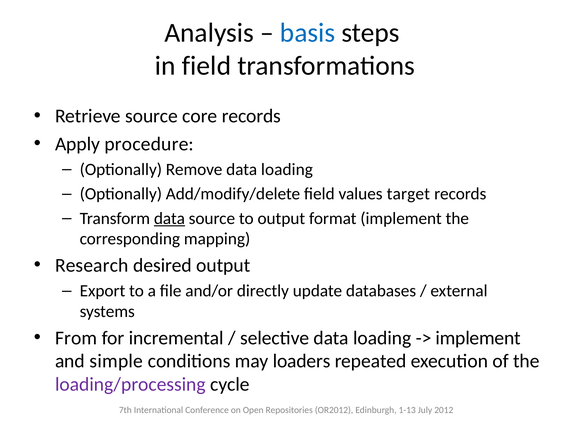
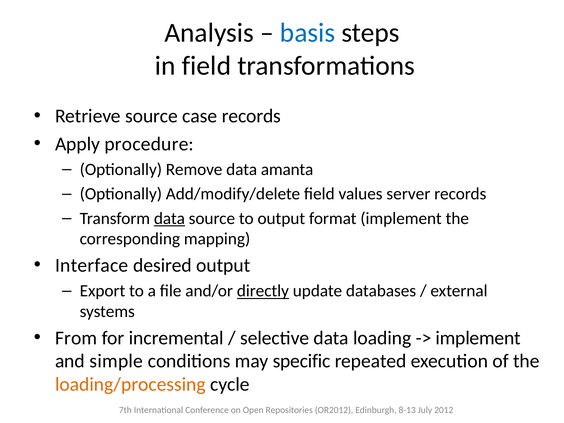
core: core -> case (200, 116)
Remove data loading: loading -> amanta (287, 170)
target: target -> server (408, 194)
Research: Research -> Interface (92, 265)
directly underline: none -> present (263, 291)
loaders: loaders -> specific (302, 361)
loading/processing colour: purple -> orange (130, 384)
1-13: 1-13 -> 8-13 (407, 410)
